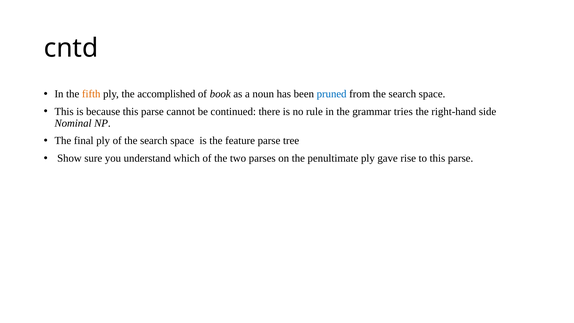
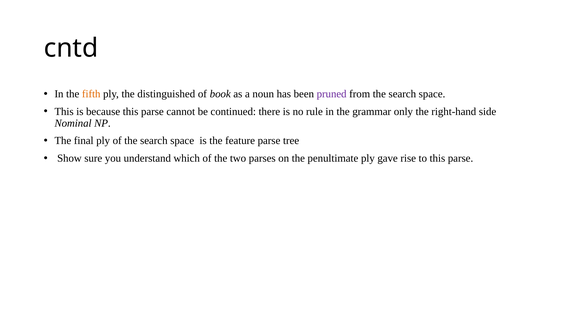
accomplished: accomplished -> distinguished (166, 94)
pruned colour: blue -> purple (332, 94)
tries: tries -> only (403, 111)
